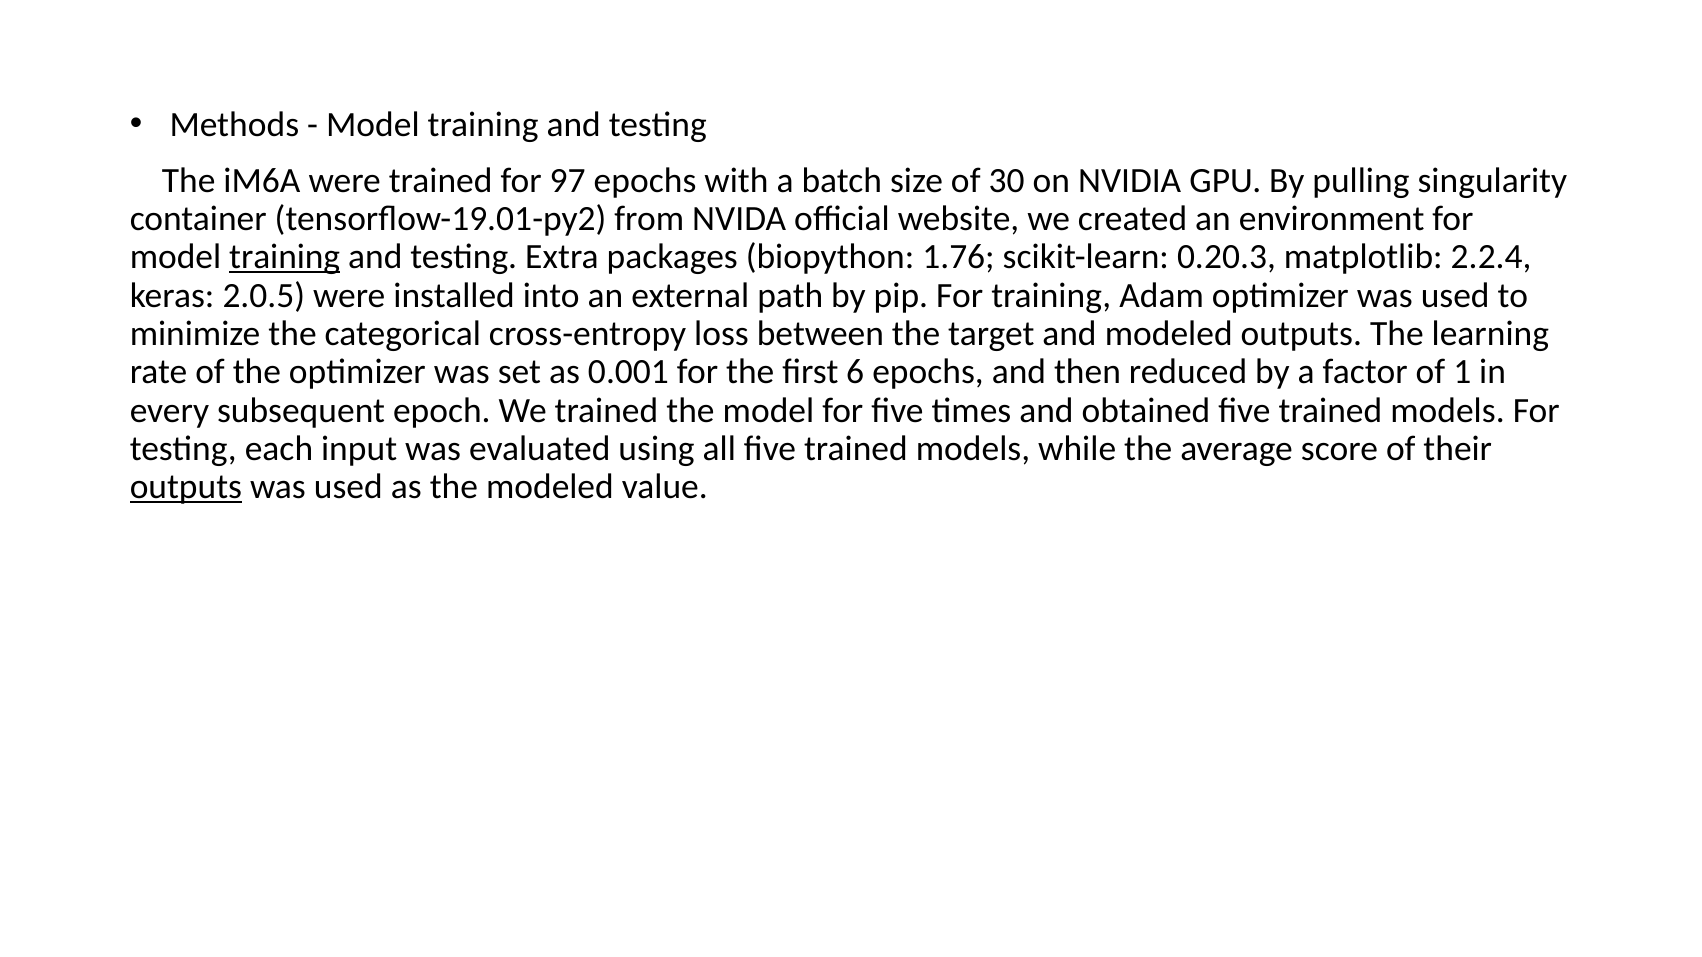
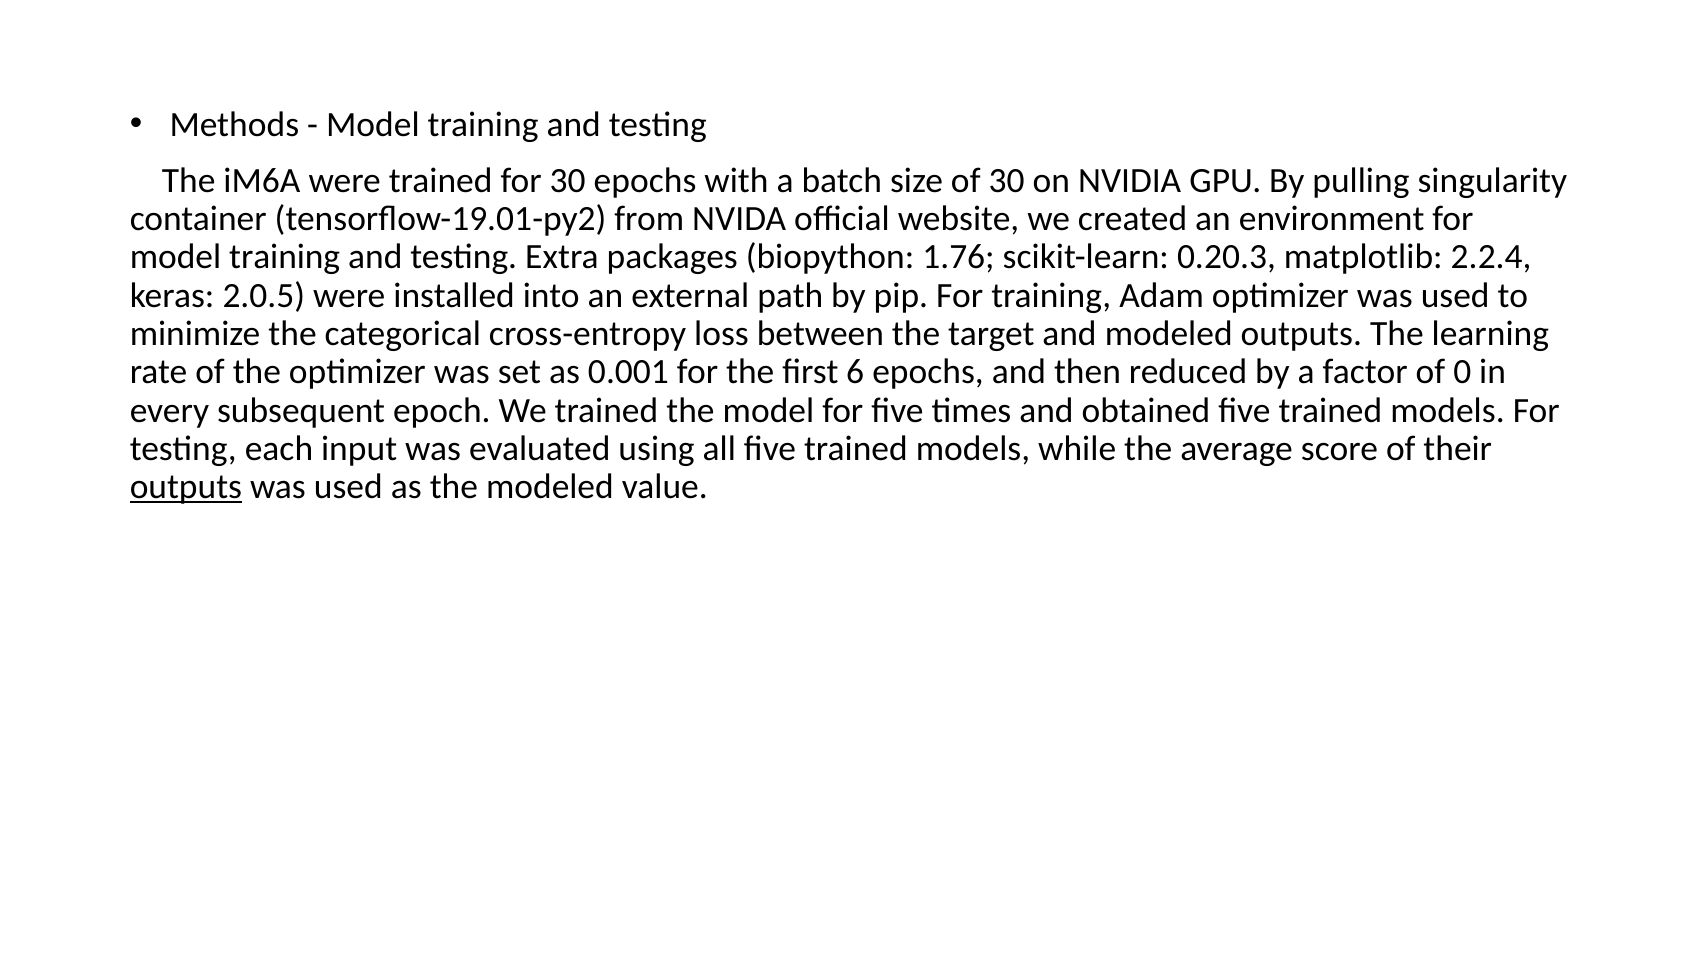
for 97: 97 -> 30 (568, 180)
training underline: present -> none (285, 257)
1: 1 -> 0 (1462, 372)
